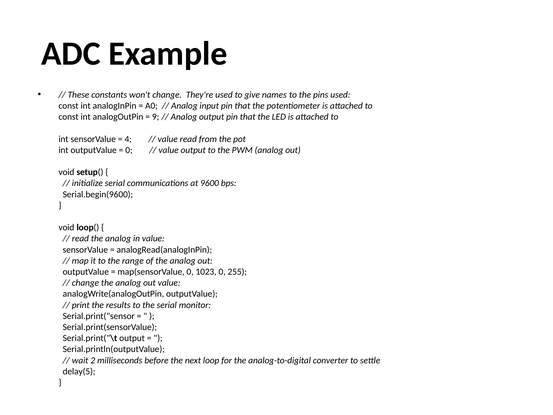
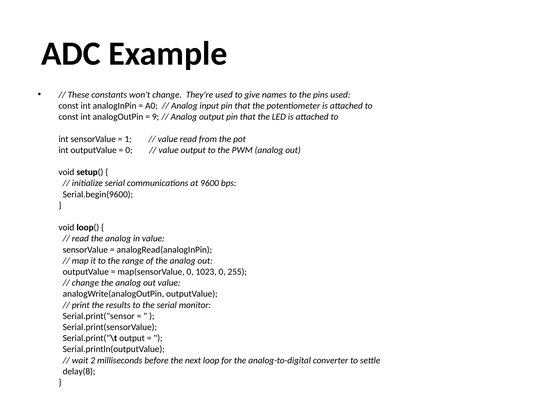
4: 4 -> 1 (128, 139)
delay(5: delay(5 -> delay(8 (79, 371)
